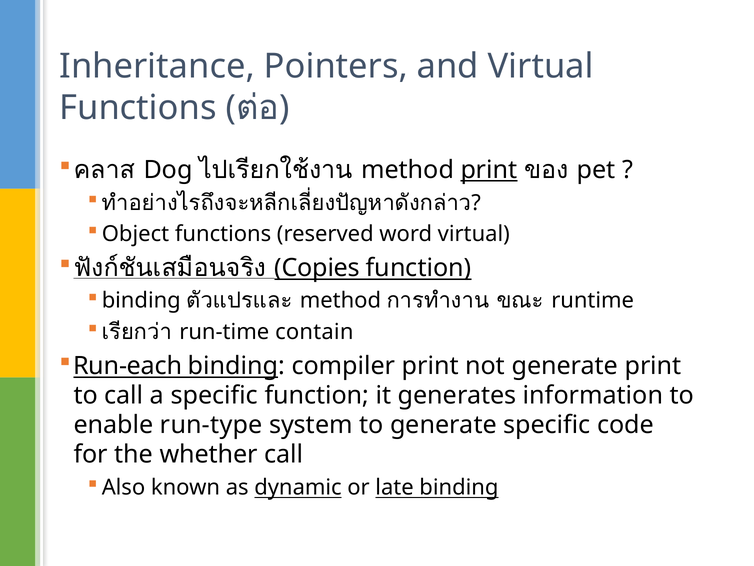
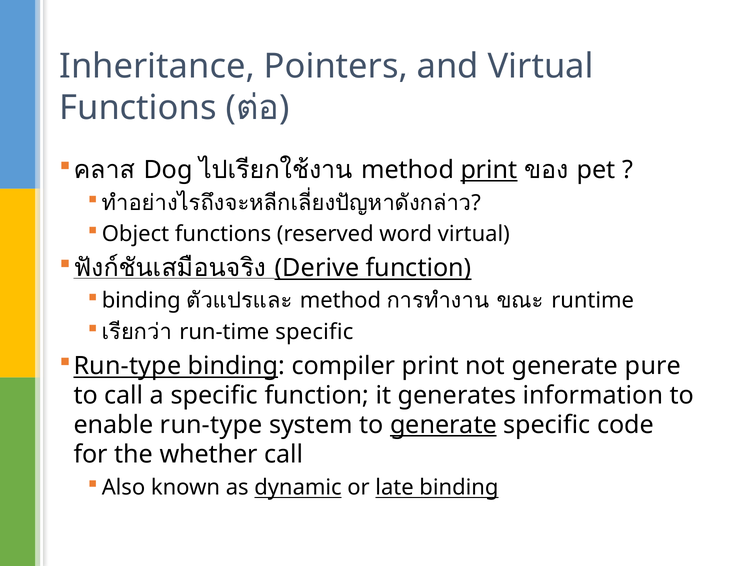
Copies: Copies -> Derive (317, 268)
run-time contain: contain -> specific (314, 332)
Run-each: Run-each -> Run-type (127, 365)
generate print: print -> pure (653, 365)
generate underline: none -> present (443, 425)
